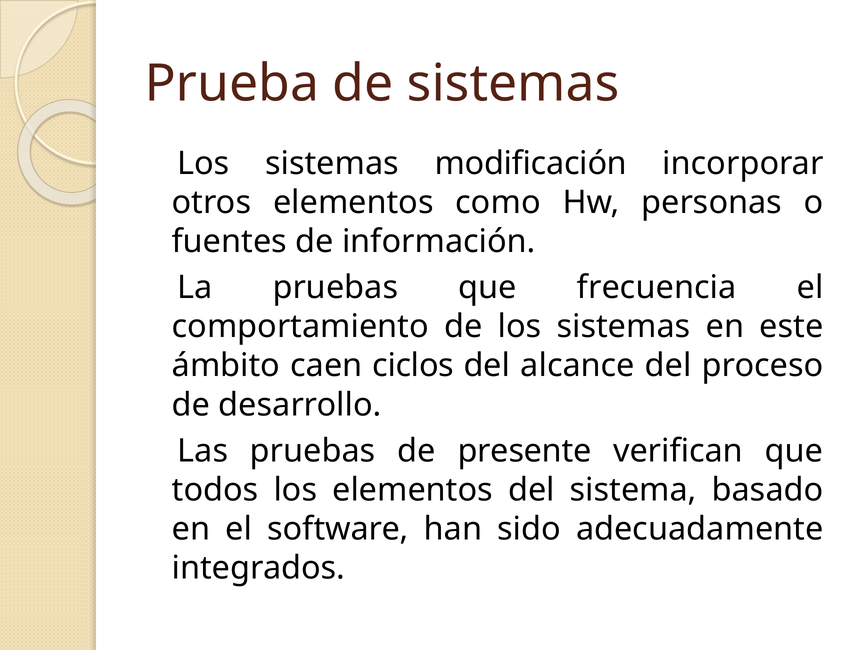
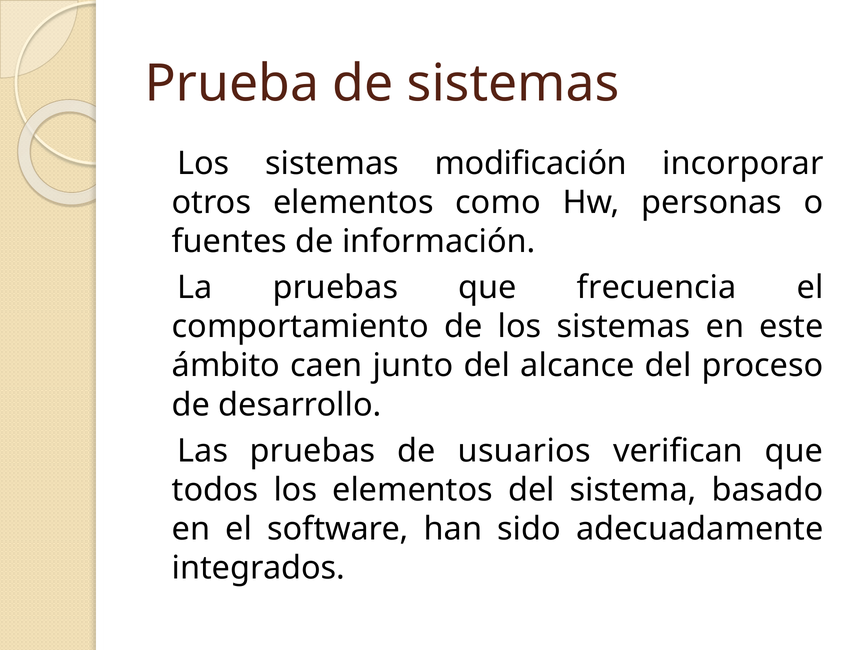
ciclos: ciclos -> junto (413, 365)
presente: presente -> usuarios (524, 451)
